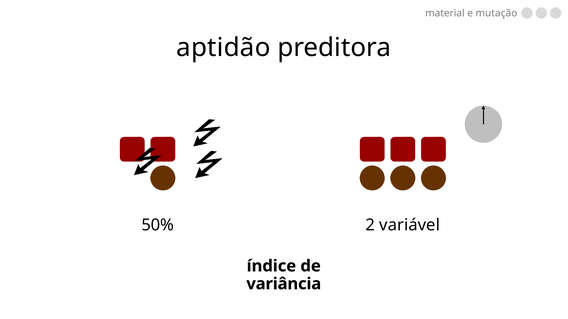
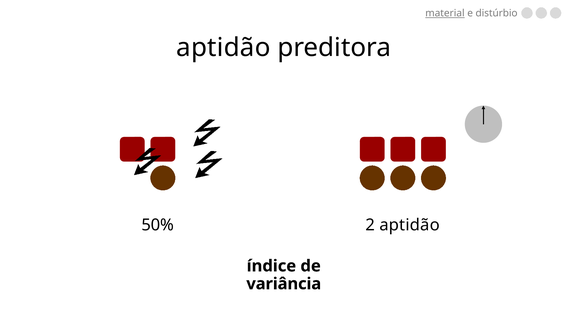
material underline: none -> present (445, 13)
mutação: mutação -> distúrbio (497, 13)
2 variável: variável -> aptidão (410, 225)
